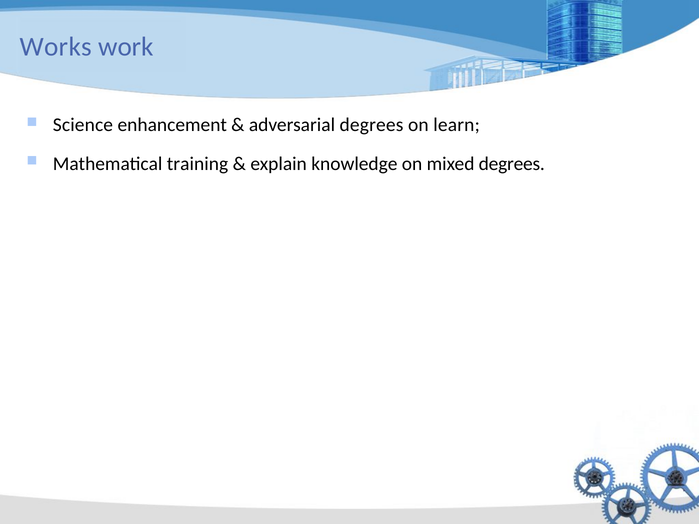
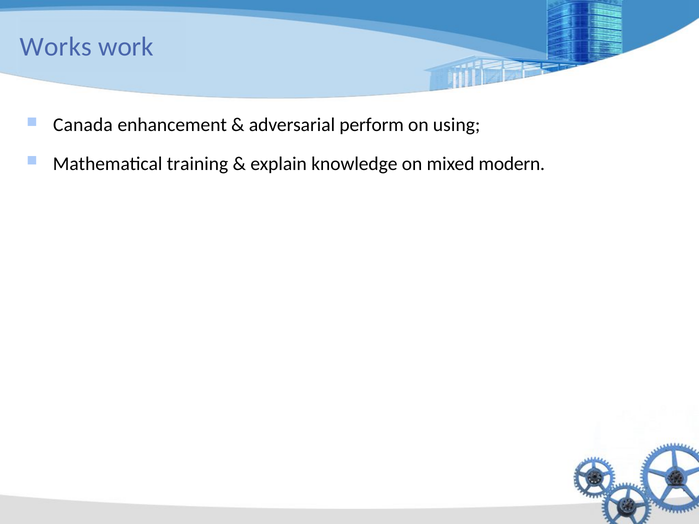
Science: Science -> Canada (83, 125)
adversarial degrees: degrees -> perform (372, 125)
learn: learn -> using (457, 125)
mixed degrees: degrees -> modern (512, 164)
